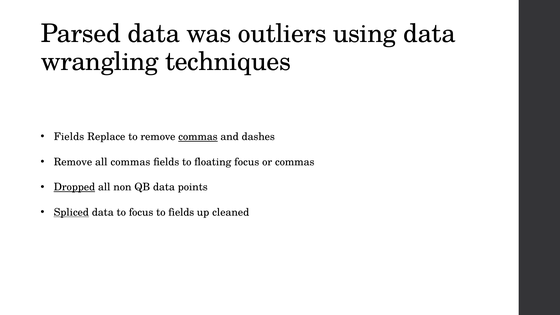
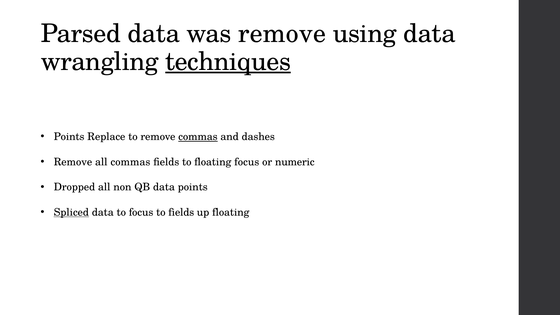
was outliers: outliers -> remove (282, 34)
techniques underline: none -> present (228, 62)
Fields: Fields -> Points (69, 137)
or commas: commas -> numeric (295, 162)
Dropped underline: present -> none (74, 187)
up cleaned: cleaned -> floating (231, 212)
